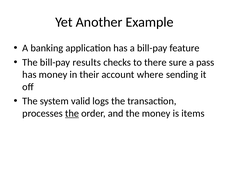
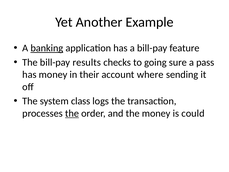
banking underline: none -> present (47, 48)
there: there -> going (155, 62)
valid: valid -> class (81, 101)
items: items -> could (193, 113)
